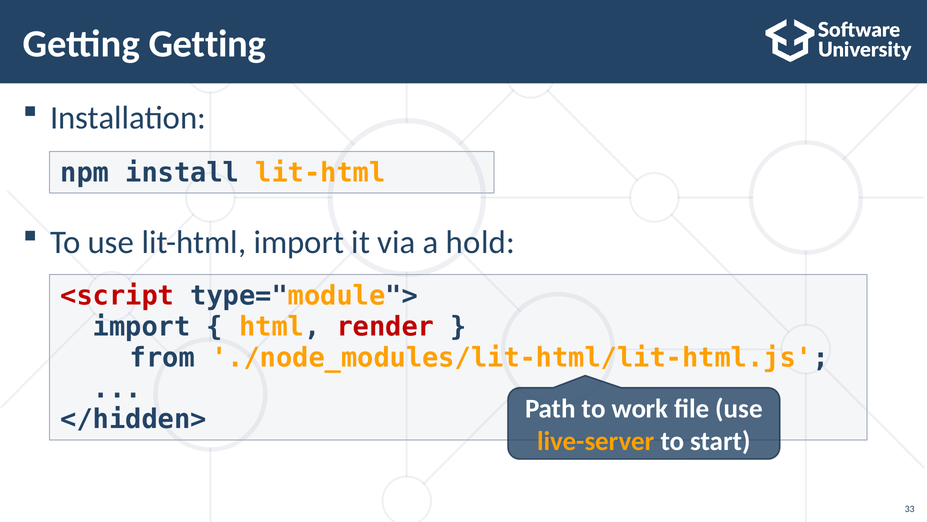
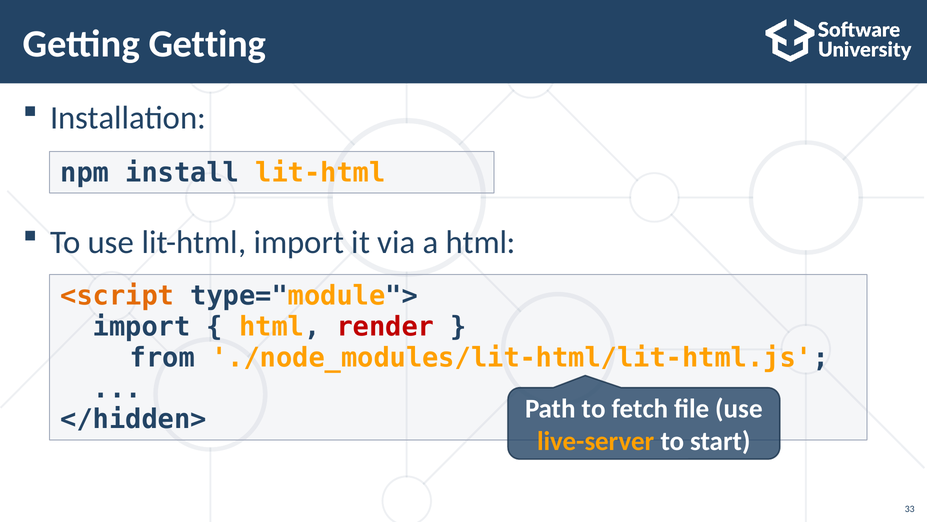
a hold: hold -> html (481, 242)
<script colour: red -> orange (117, 296)
work: work -> fetch (640, 409)
